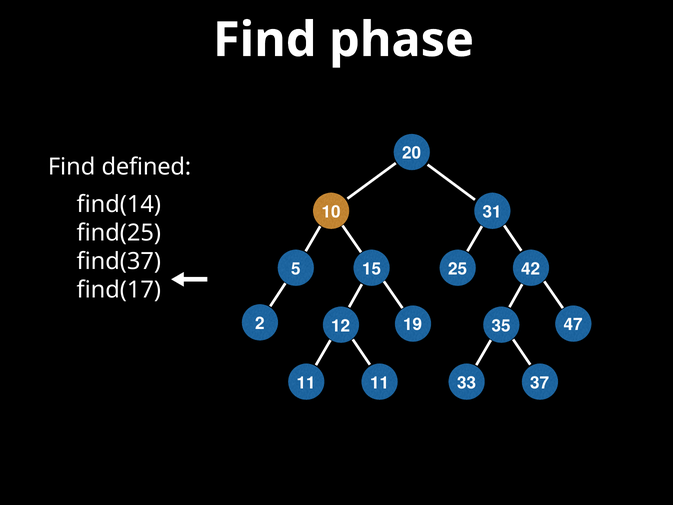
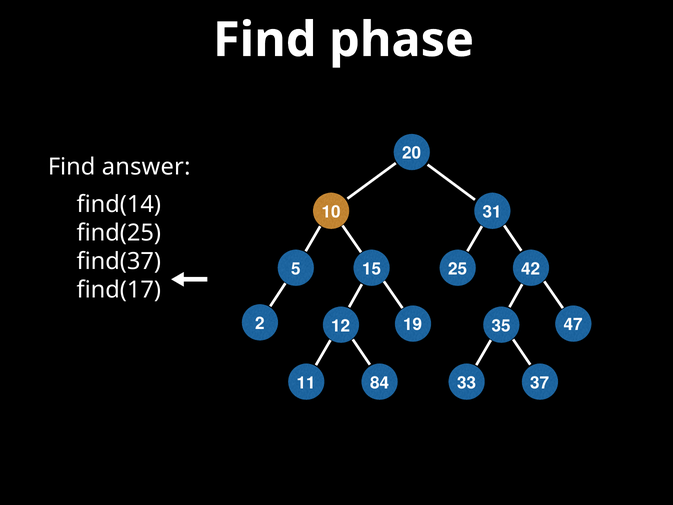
defined: defined -> answer (146, 167)
11 11: 11 -> 84 (380, 383)
